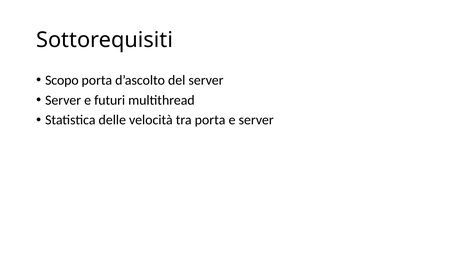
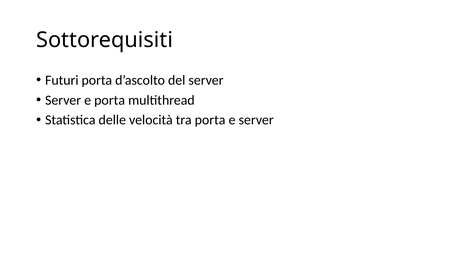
Scopo: Scopo -> Futuri (62, 80)
e futuri: futuri -> porta (110, 100)
